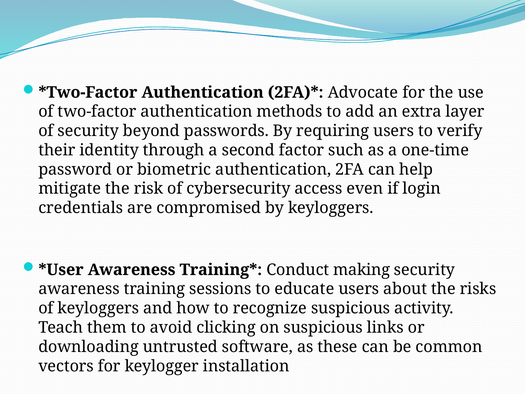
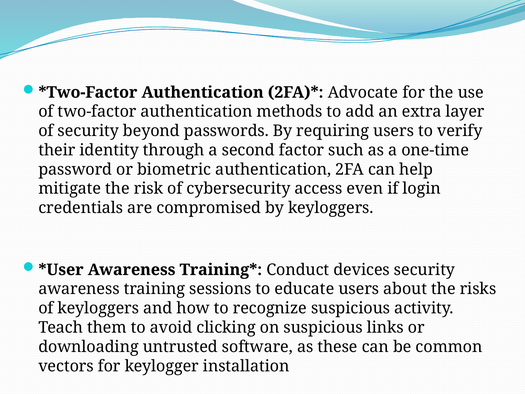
making: making -> devices (362, 270)
